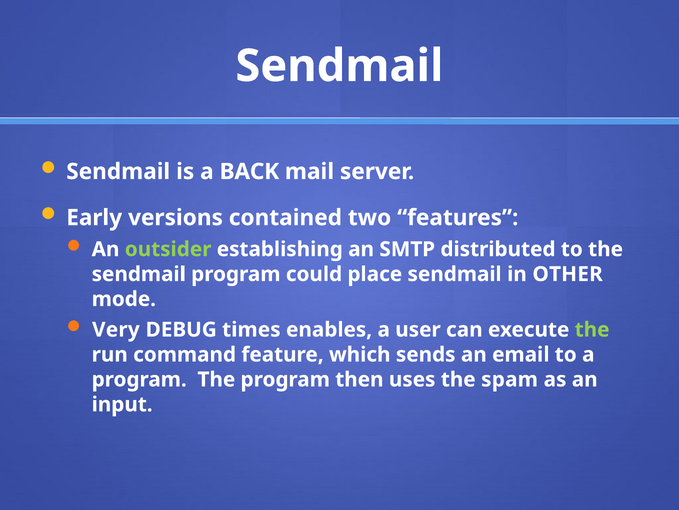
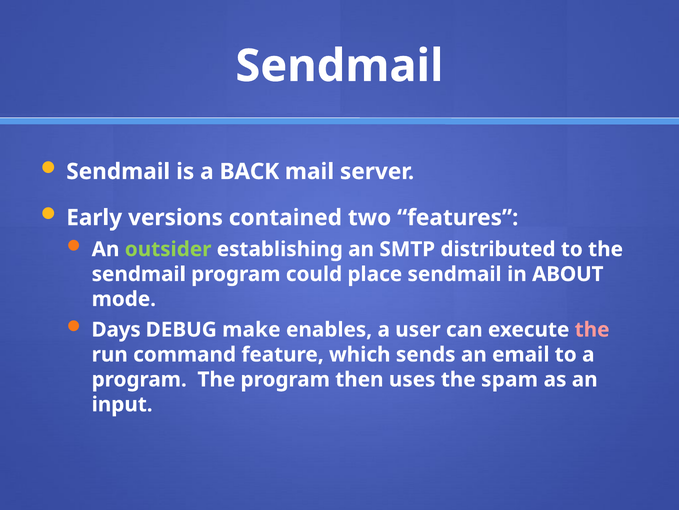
OTHER: OTHER -> ABOUT (568, 274)
Very: Very -> Days (116, 329)
times: times -> make (251, 329)
the colour: light green -> pink (592, 329)
